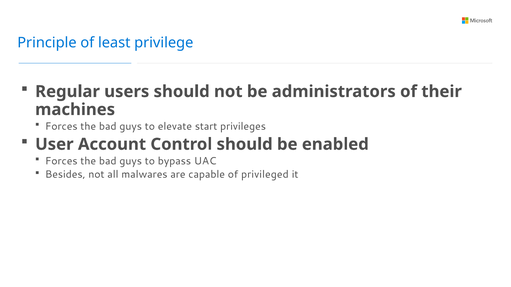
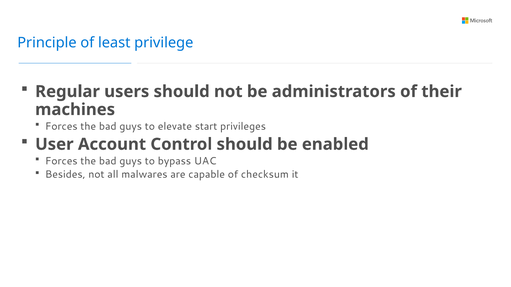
privileged: privileged -> checksum (265, 175)
